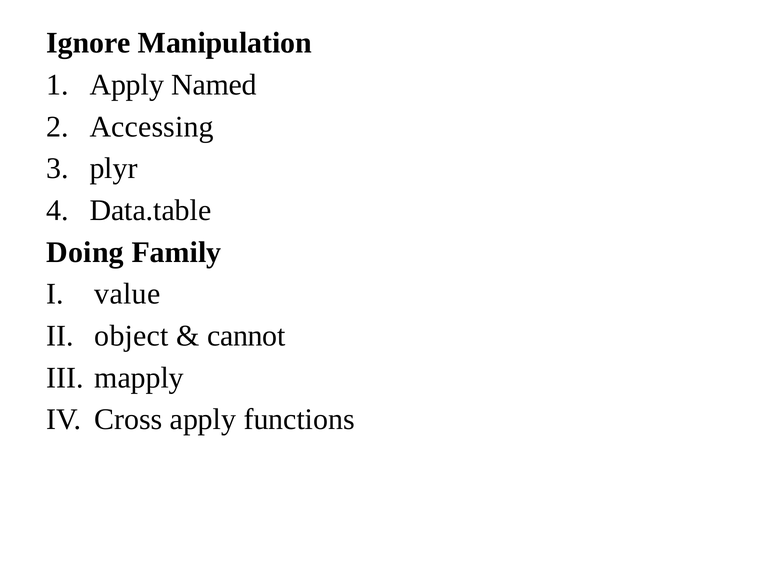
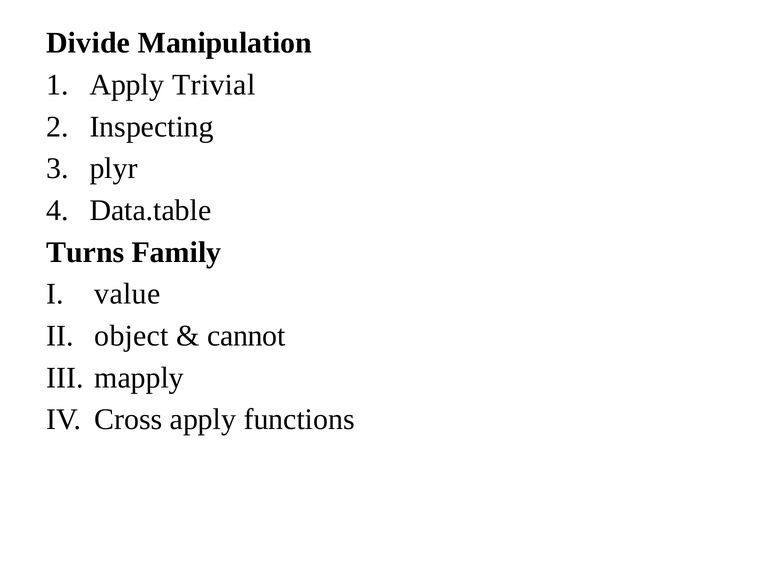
Ignore: Ignore -> Divide (88, 43)
Named: Named -> Trivial (214, 85)
Accessing: Accessing -> Inspecting (152, 127)
Doing: Doing -> Turns (85, 252)
